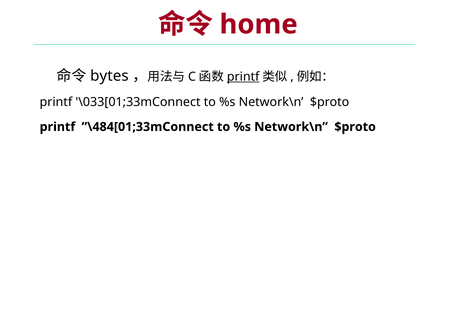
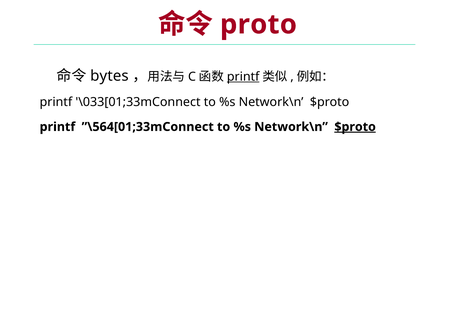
home: home -> proto (258, 24)
”\484[01;33mConnect: ”\484[01;33mConnect -> ”\564[01;33mConnect (148, 127)
$proto underline: none -> present (355, 127)
